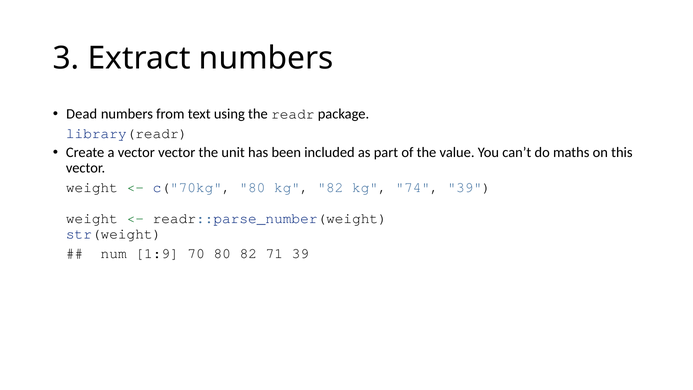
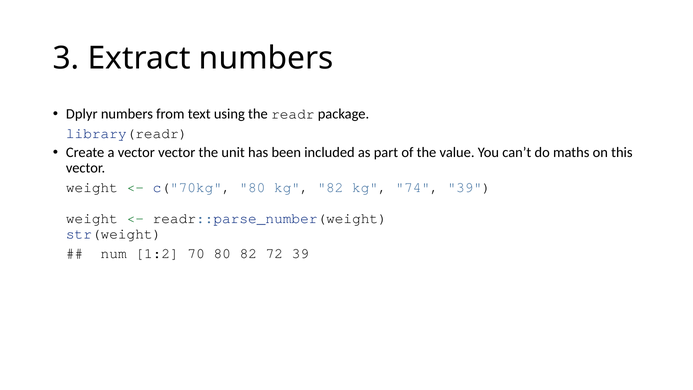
Dead: Dead -> Dplyr (82, 114)
1:9: 1:9 -> 1:2 (157, 253)
71: 71 -> 72 (274, 253)
